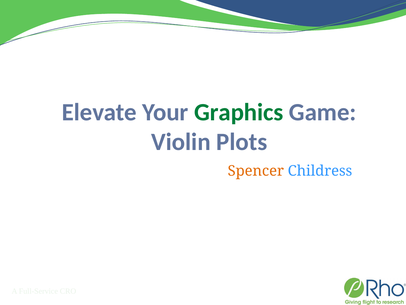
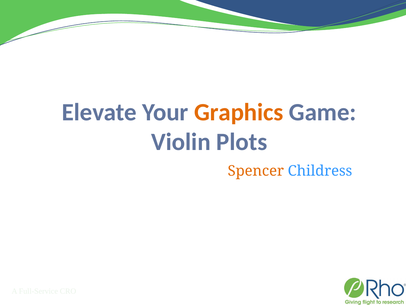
Graphics colour: green -> orange (239, 112)
